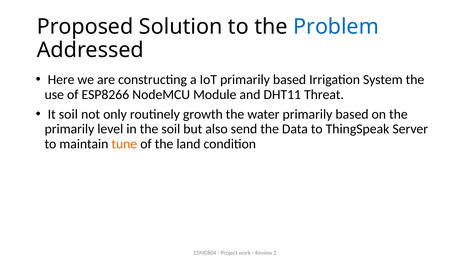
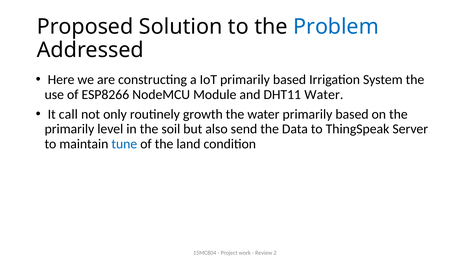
DHT11 Threat: Threat -> Water (324, 94)
It soil: soil -> call (68, 114)
tune colour: orange -> blue (124, 144)
